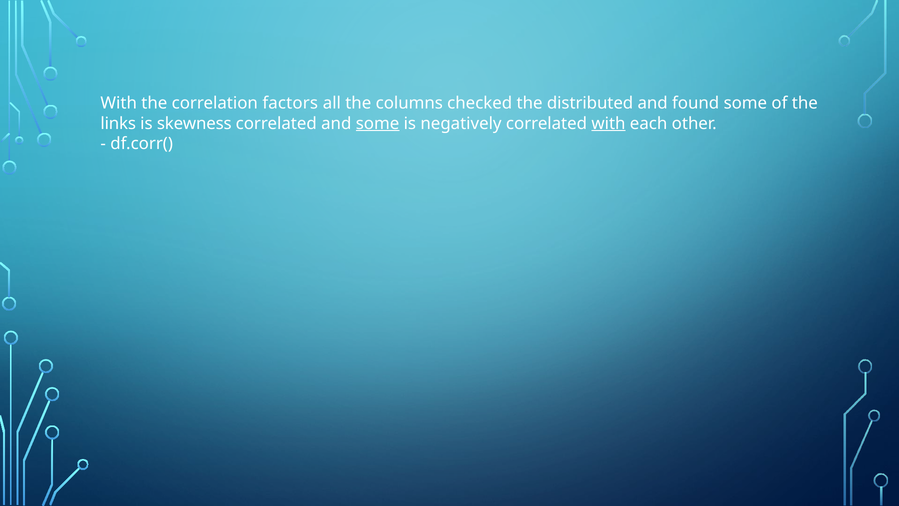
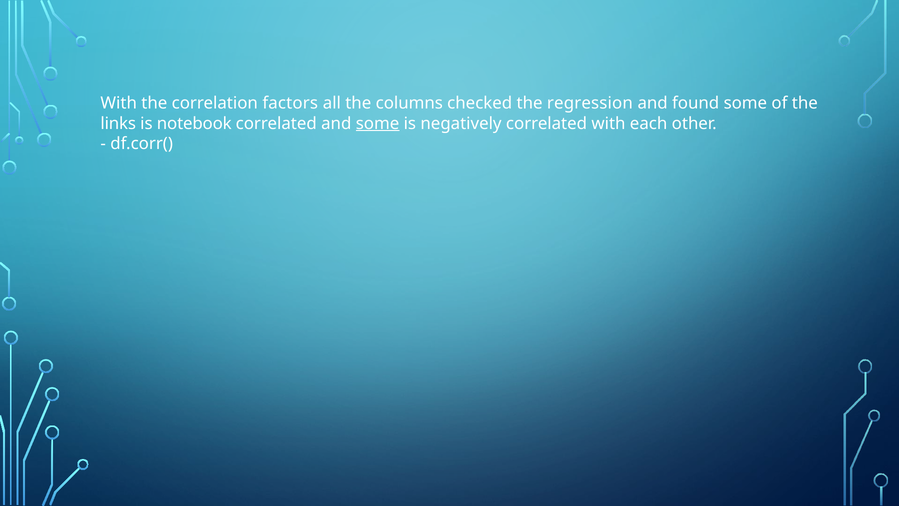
distributed: distributed -> regression (590, 103)
skewness: skewness -> notebook (194, 123)
with underline: present -> none (608, 123)
